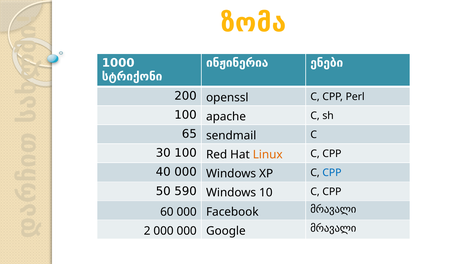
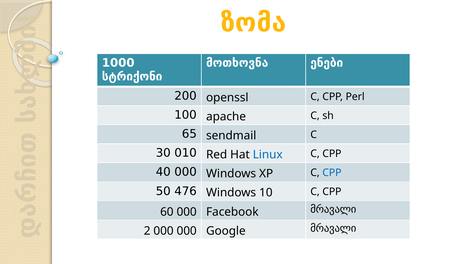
ინჟინერია: ინჟინერია -> მოთხოვნა (237, 63)
30 100: 100 -> 010 (186, 153)
Linux colour: orange -> blue (268, 155)
590: 590 -> 476 (186, 191)
